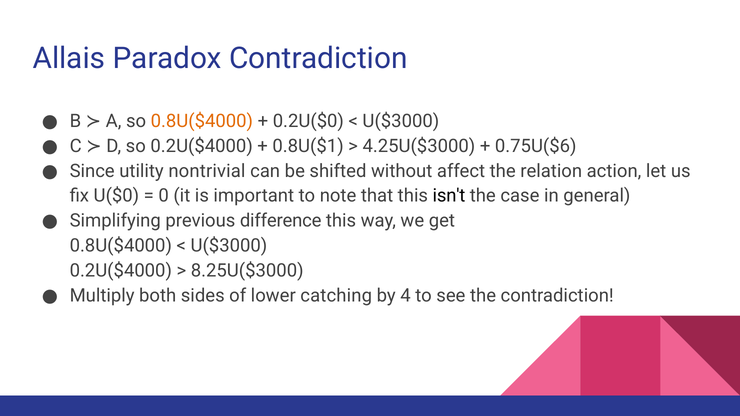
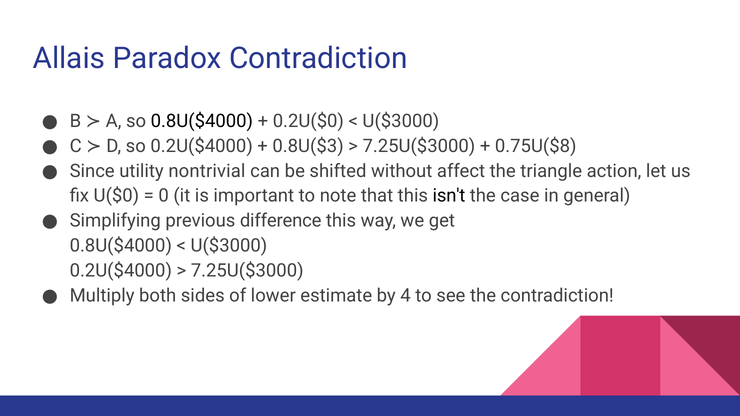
0.8U($4000 colour: orange -> black (202, 121)
0.8U($1: 0.8U($1 -> 0.8U($3 (308, 146)
4.25U($3000: 4.25U($3000 -> 7.25U($3000 (419, 146)
0.75U($6: 0.75U($6 -> 0.75U($8 (536, 146)
relation: relation -> triangle (551, 171)
8.25U($3000: 8.25U($3000 -> 7.25U($3000 (247, 271)
catching: catching -> estimate (336, 296)
